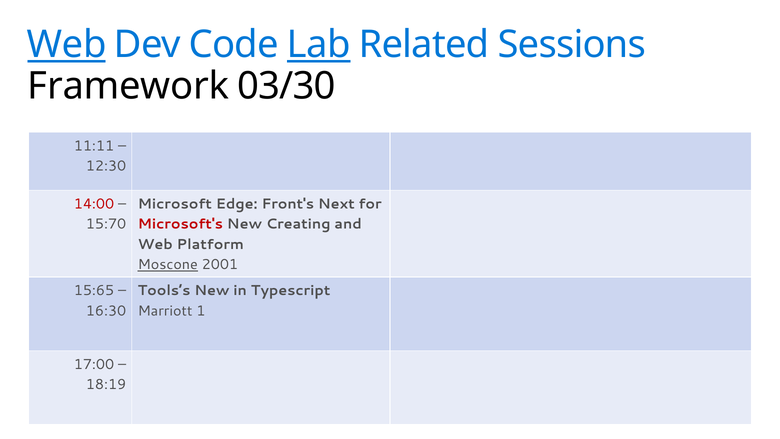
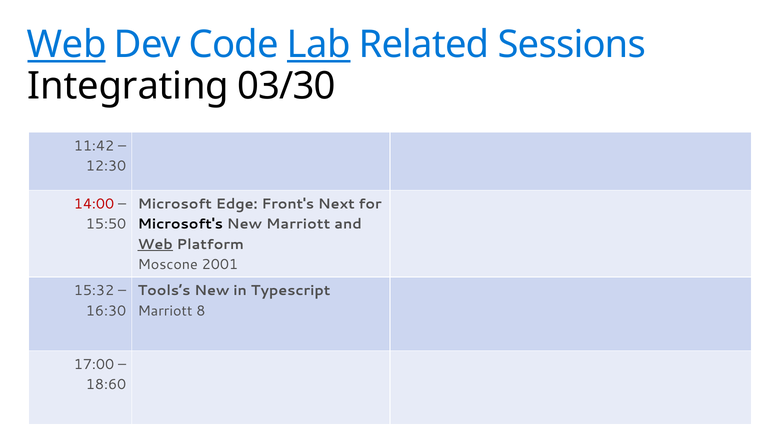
Framework: Framework -> Integrating (128, 86)
11:11: 11:11 -> 11:42 (94, 146)
15:70: 15:70 -> 15:50 (106, 224)
Microsoft's colour: red -> black (180, 224)
New Creating: Creating -> Marriott (298, 224)
Web underline: none -> present (155, 244)
Moscone underline: present -> none (168, 265)
15:65: 15:65 -> 15:32 (94, 291)
1: 1 -> 8 (201, 311)
18:19: 18:19 -> 18:60 (106, 384)
